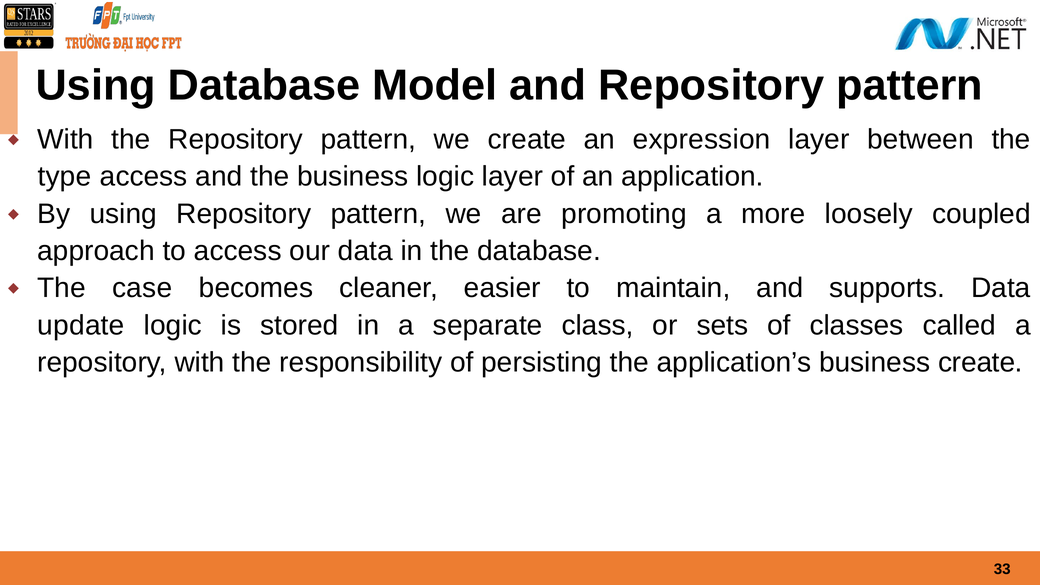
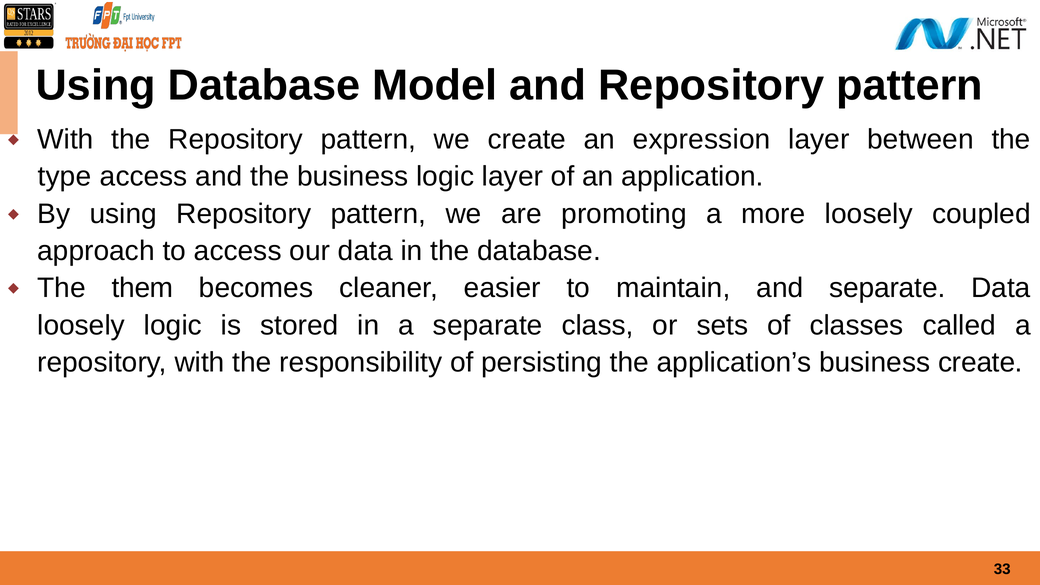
case: case -> them (143, 288)
and supports: supports -> separate (887, 288)
update: update -> loosely (81, 325)
